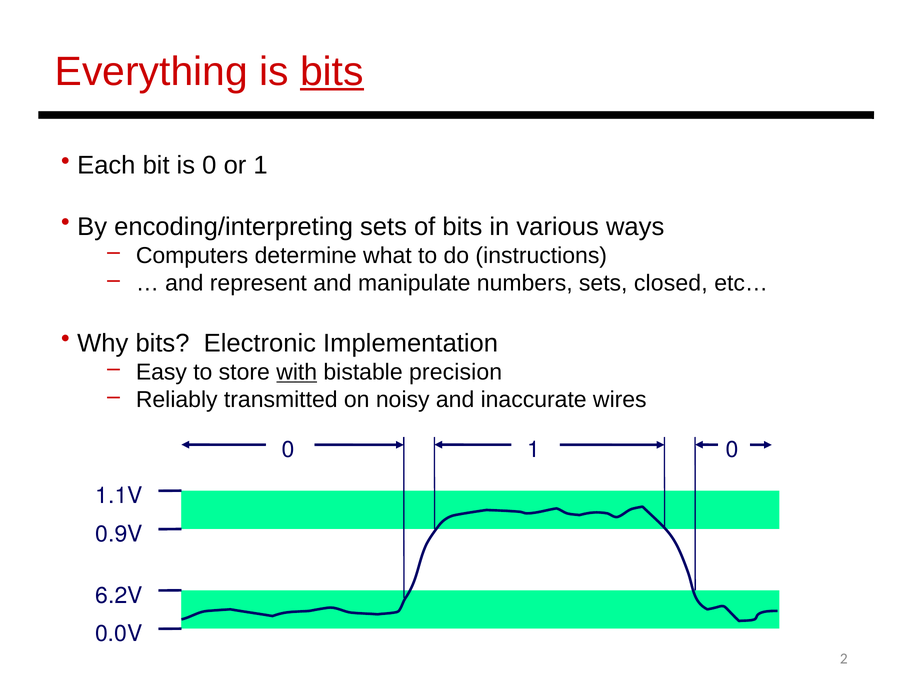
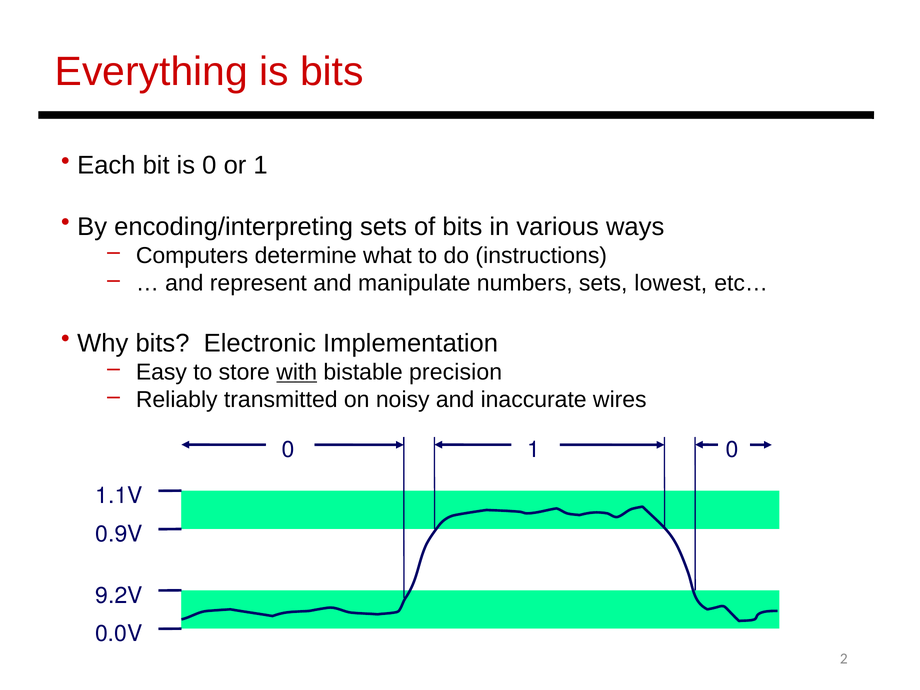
bits underline: present -> none (332, 72)
closed: closed -> lowest (671, 283)
6.2V: 6.2V -> 9.2V (119, 595)
